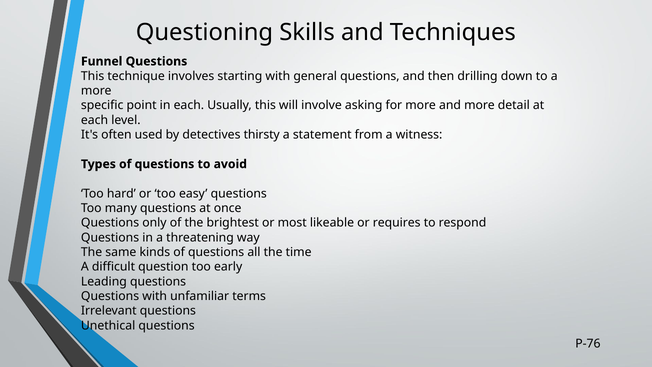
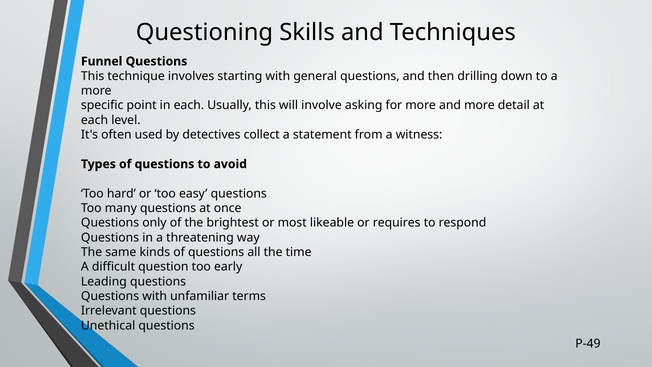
thirsty: thirsty -> collect (262, 135)
P-76: P-76 -> P-49 (588, 344)
